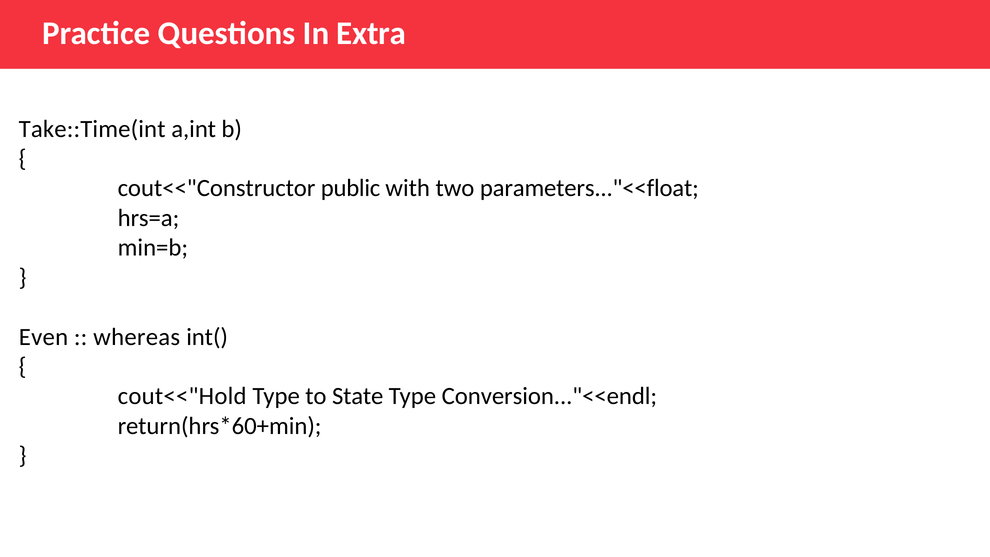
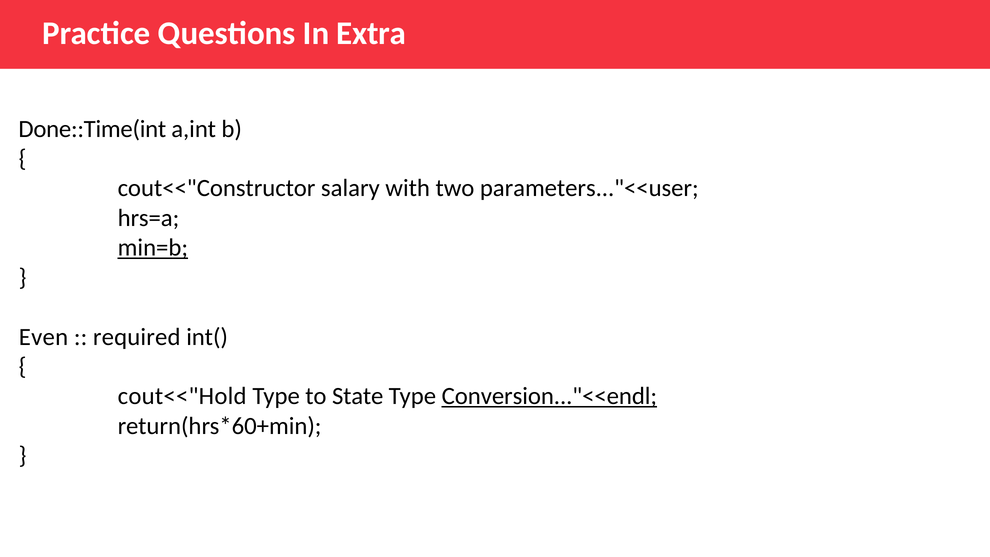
Take::Time(int: Take::Time(int -> Done::Time(int (92, 129)
public: public -> salary (350, 188)
parameters..."<<float: parameters..."<<float -> parameters..."<<user (589, 188)
min=b underline: none -> present (153, 248)
whereas: whereas -> required (137, 337)
Conversion..."<<endl underline: none -> present (549, 396)
